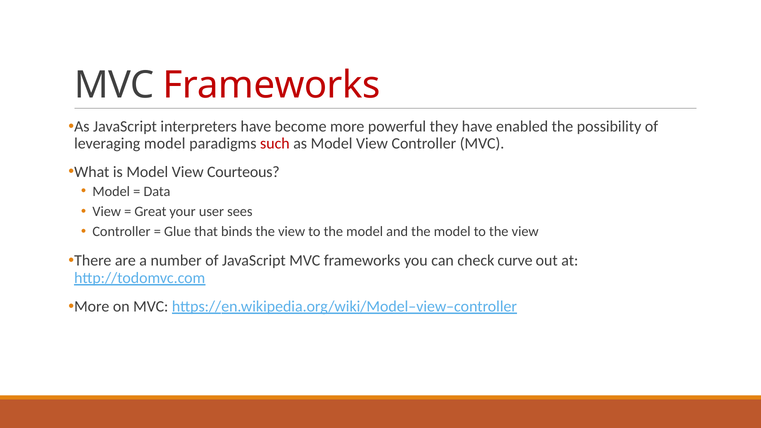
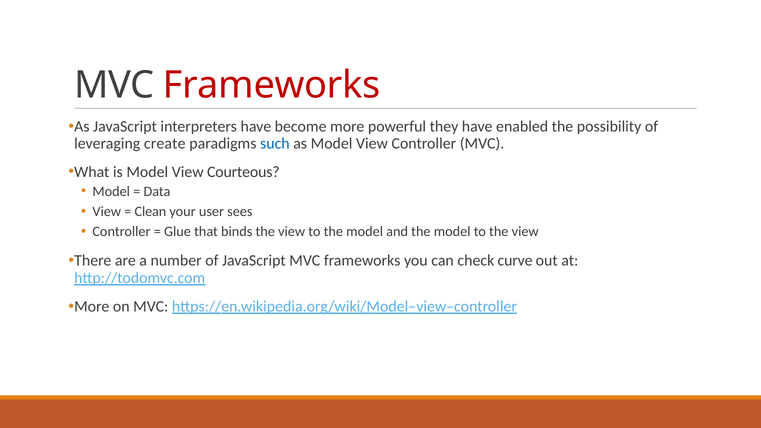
leveraging model: model -> create (165, 144)
such colour: red -> blue (275, 144)
Great: Great -> Clean (150, 212)
